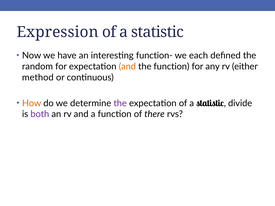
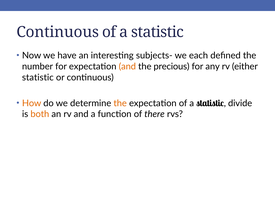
Expression: Expression -> Continuous (58, 32)
function-: function- -> subjects- (154, 56)
random: random -> number (37, 67)
the function: function -> precious (172, 67)
method: method -> statistic (38, 78)
the colour: purple -> orange (120, 103)
both colour: purple -> orange (40, 114)
